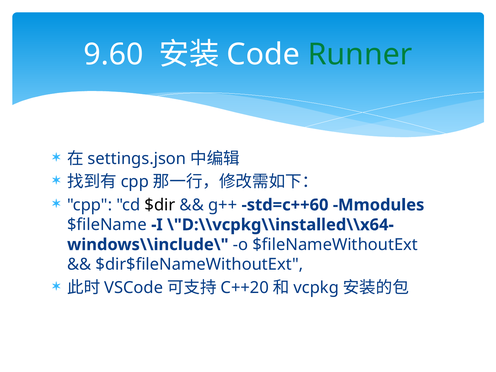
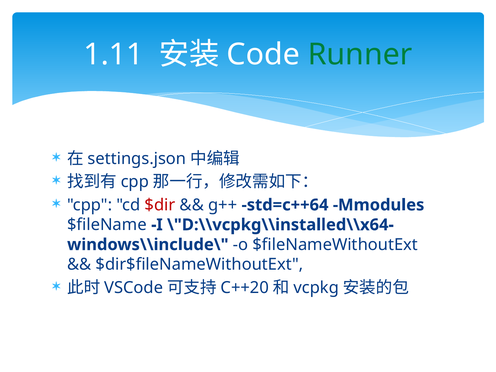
9.60: 9.60 -> 1.11 (113, 54)
$dir colour: black -> red (160, 205)
std=c++60: std=c++60 -> std=c++64 (285, 205)
